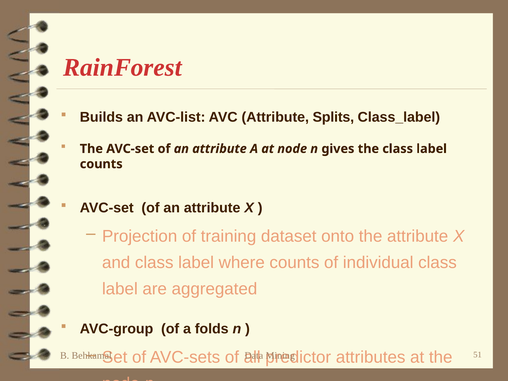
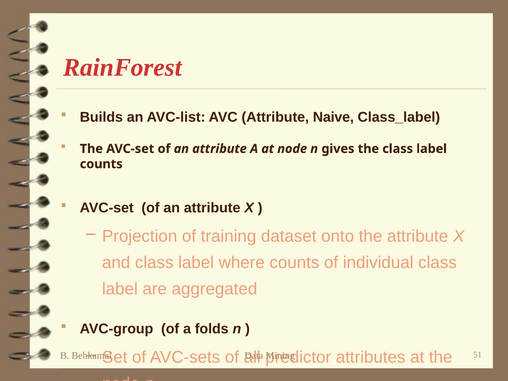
Splits: Splits -> Naive (333, 117)
